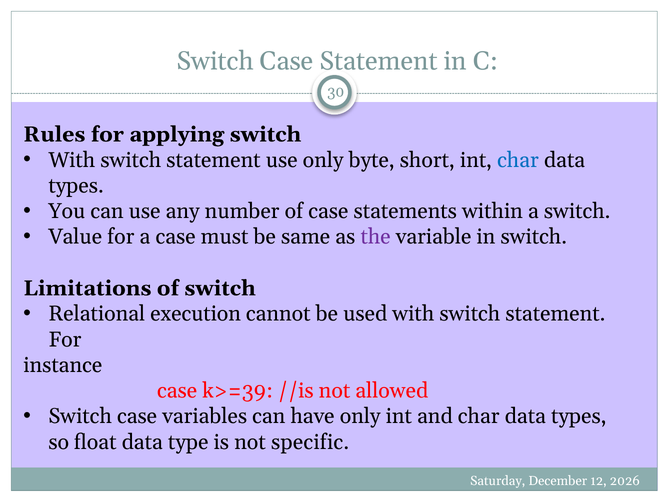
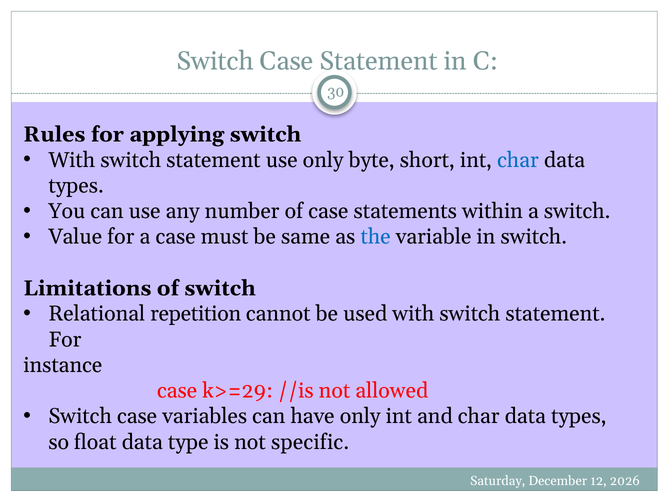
the colour: purple -> blue (376, 237)
execution: execution -> repetition (196, 314)
k>=39: k>=39 -> k>=29 (238, 391)
